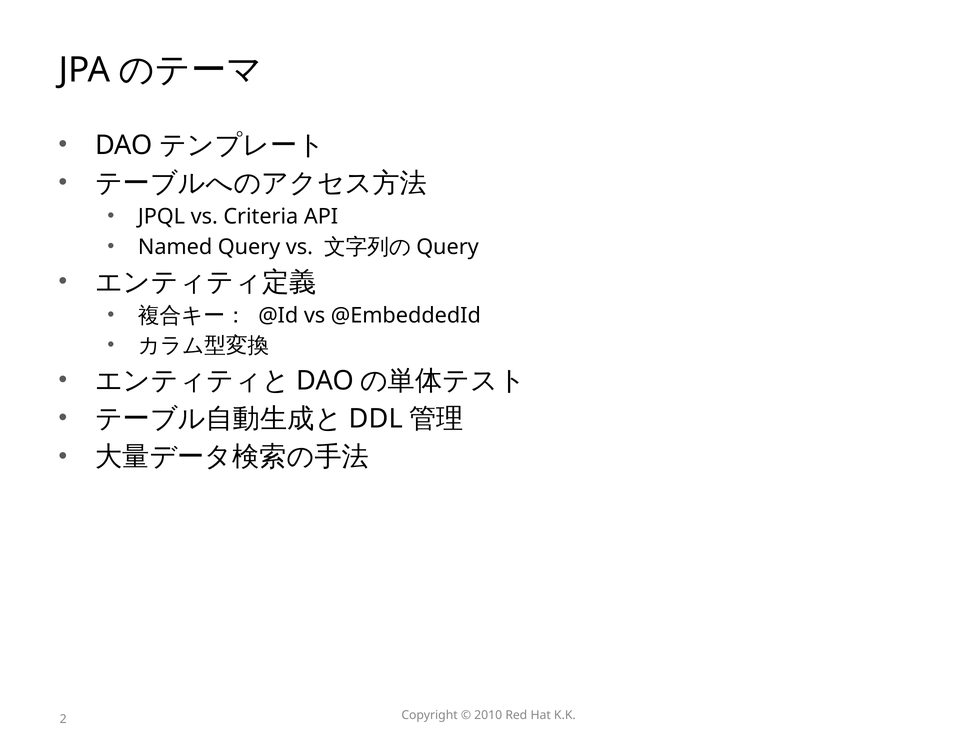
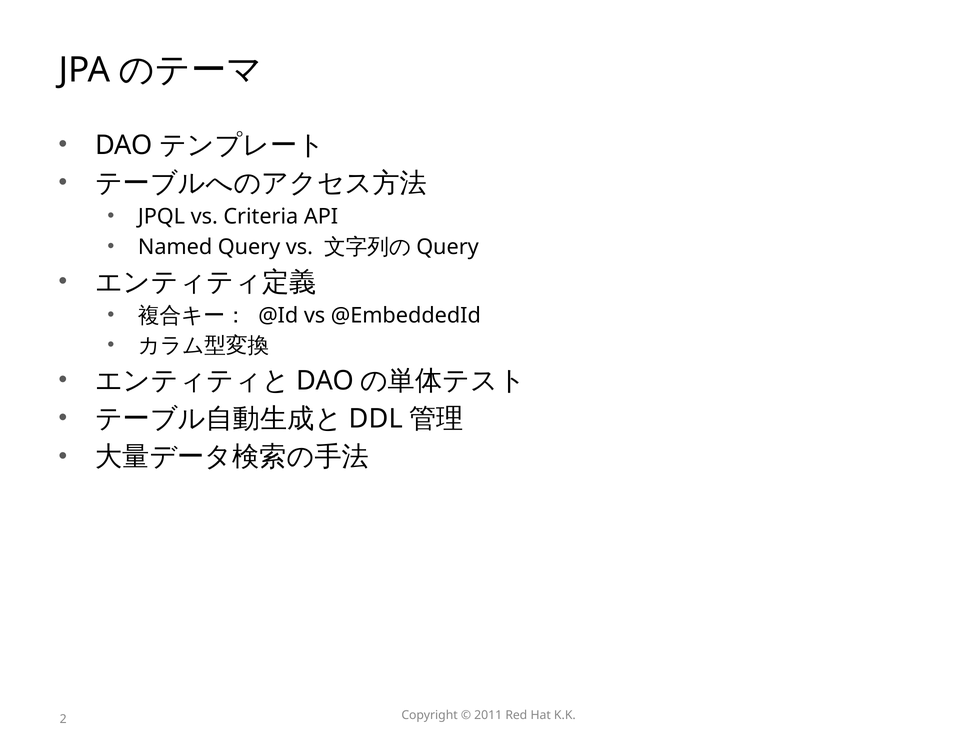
2010: 2010 -> 2011 (488, 715)
